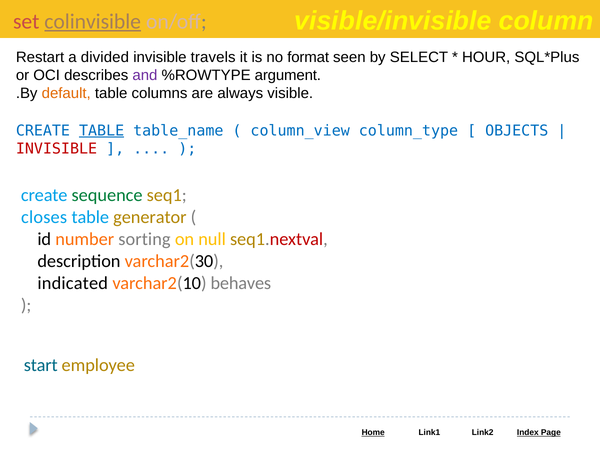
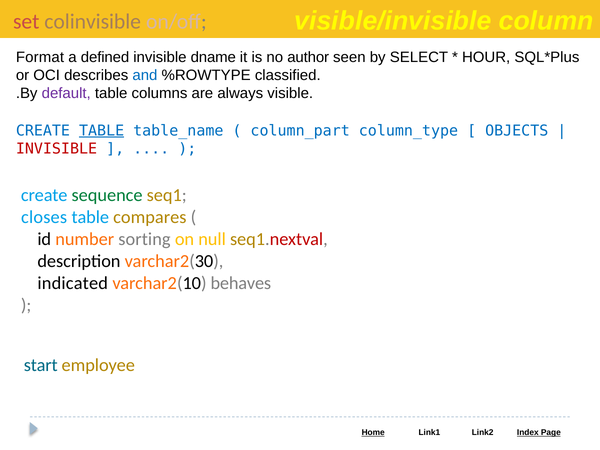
colinvisible underline: present -> none (93, 22)
Restart: Restart -> Format (40, 57)
divided: divided -> defined (105, 57)
travels: travels -> dname (213, 57)
format: format -> author (308, 57)
and colour: purple -> blue (145, 75)
argument: argument -> classified (288, 75)
default colour: orange -> purple (66, 93)
column_view: column_view -> column_part (300, 131)
generator: generator -> compares (150, 217)
